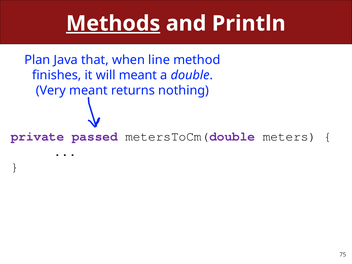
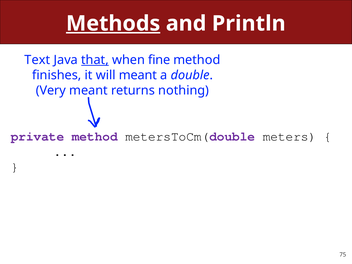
Plan: Plan -> Text (37, 60)
that underline: none -> present (95, 60)
line: line -> fine (159, 60)
private passed: passed -> method (95, 136)
